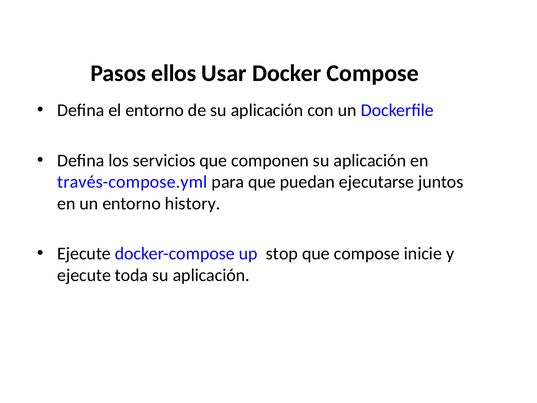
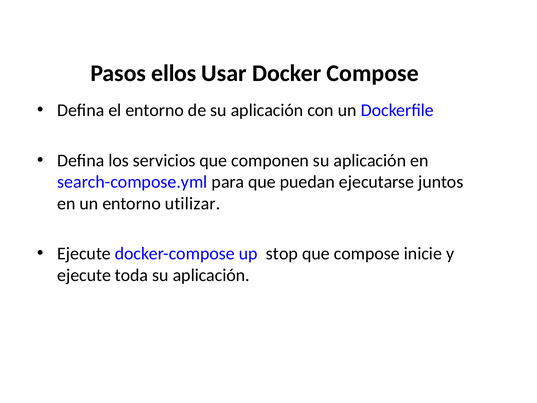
través-compose.yml: través-compose.yml -> search-compose.yml (132, 182)
history: history -> utilizar (193, 203)
